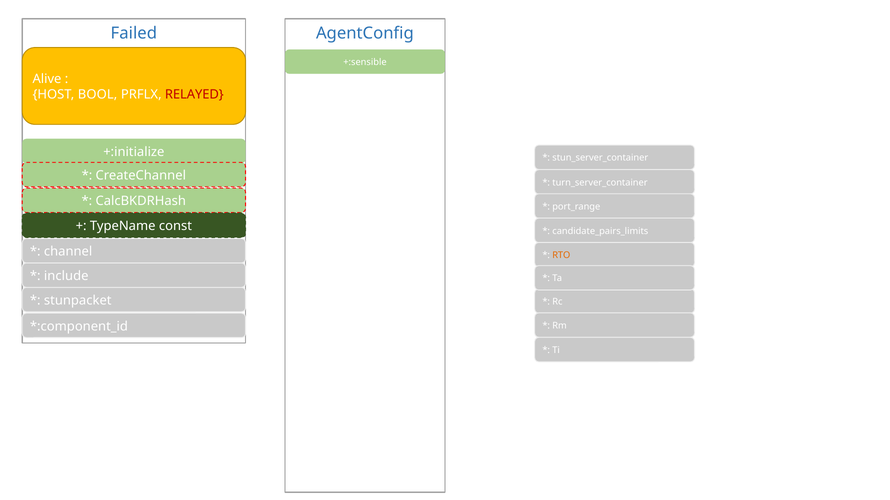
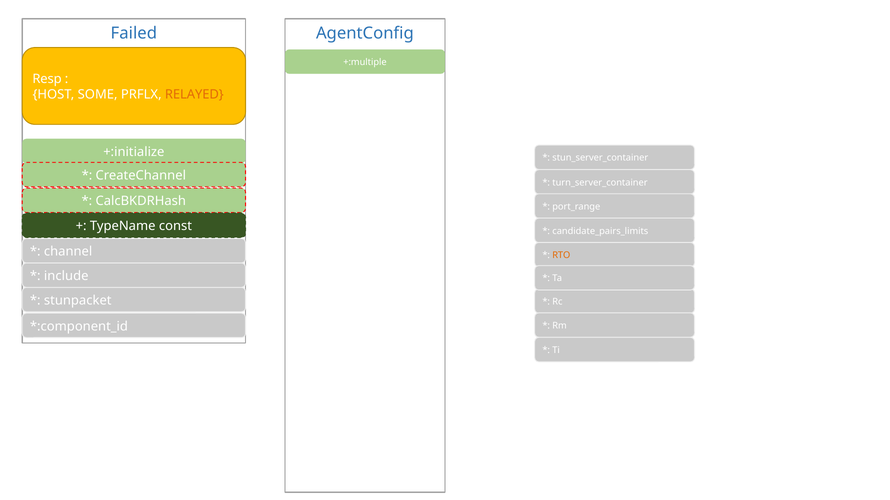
+:sensible: +:sensible -> +:multiple (365, 62)
Alive: Alive -> Resp (47, 79)
BOOL: BOOL -> SOME (98, 95)
RELAYED colour: red -> orange (194, 95)
